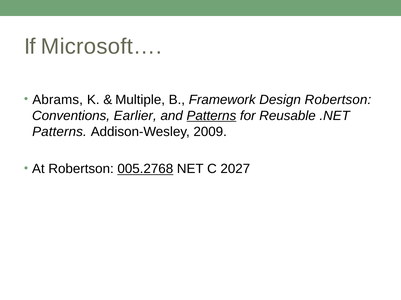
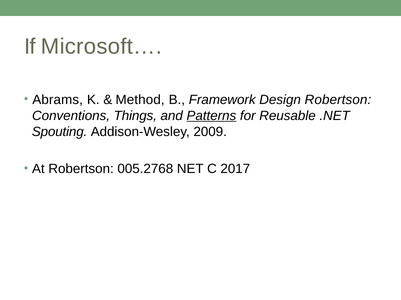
Multiple: Multiple -> Method (140, 100)
Earlier: Earlier -> Things (135, 116)
Patterns: Patterns -> Spouting (60, 132)
005.2768 underline: present -> none (145, 169)
2027: 2027 -> 2017 (235, 169)
